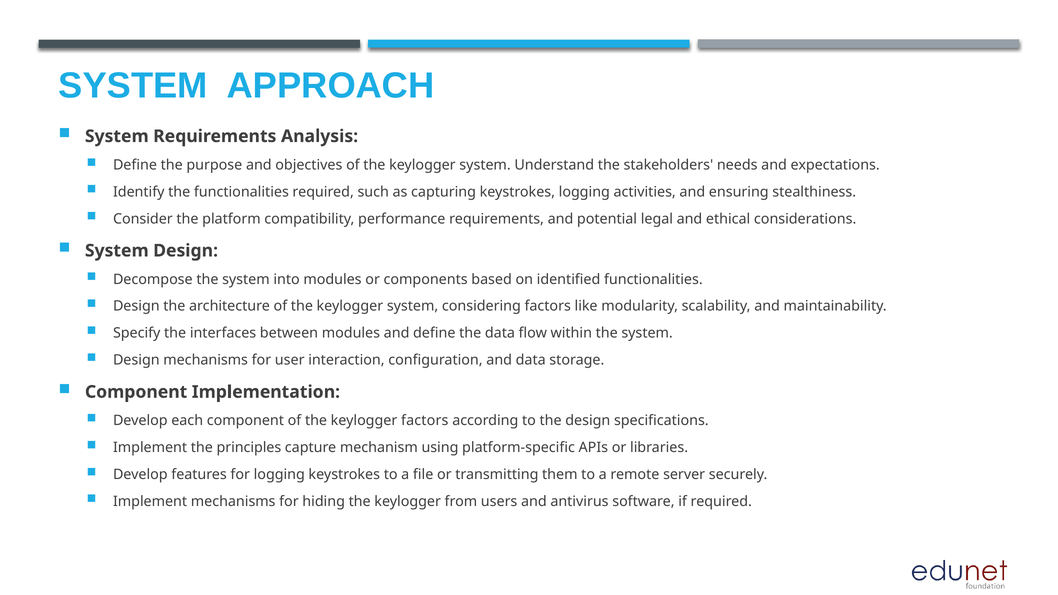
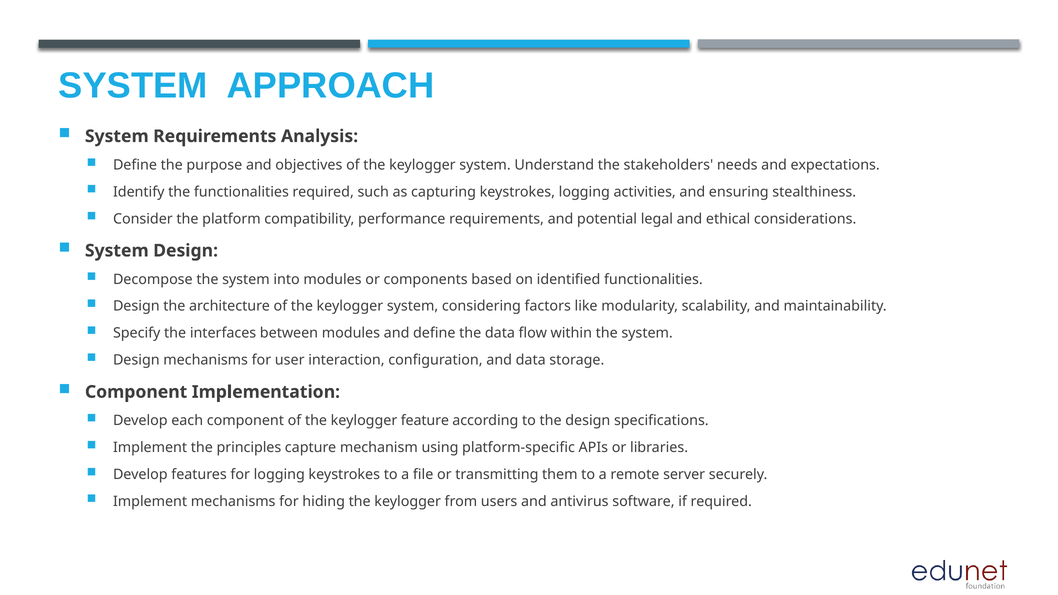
keylogger factors: factors -> feature (425, 421)
